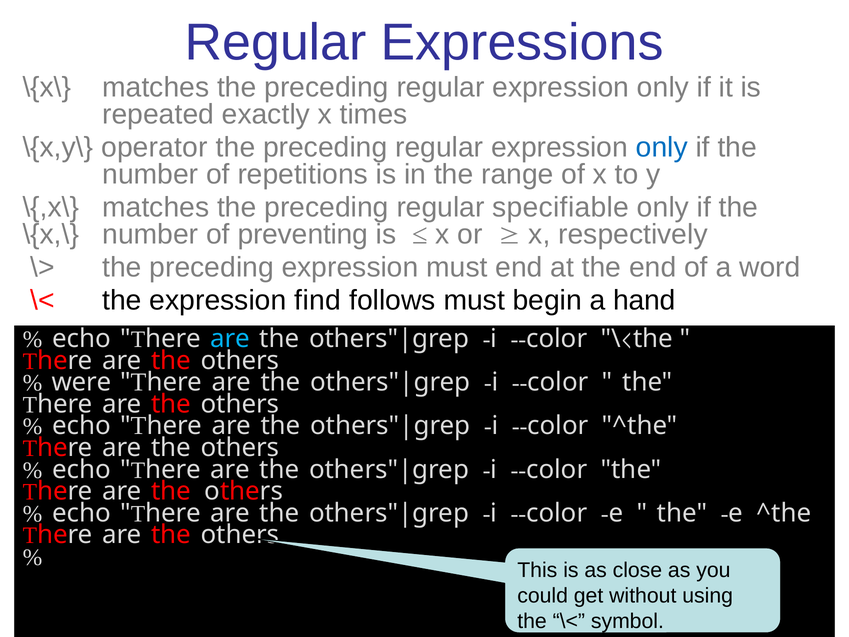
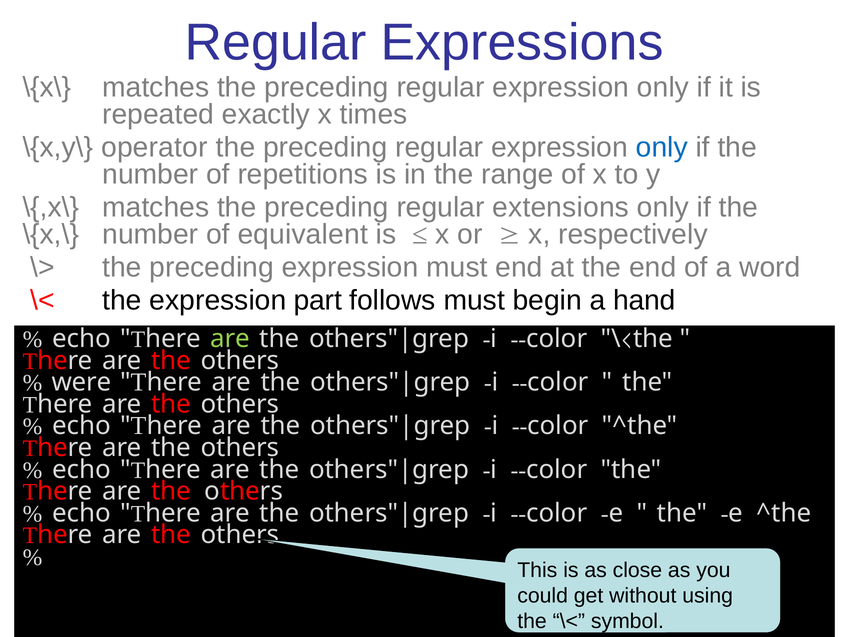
specifiable: specifiable -> extensions (561, 207)
preventing: preventing -> equivalent (303, 235)
find: find -> part (318, 300)
are colour: light blue -> light green (230, 339)
